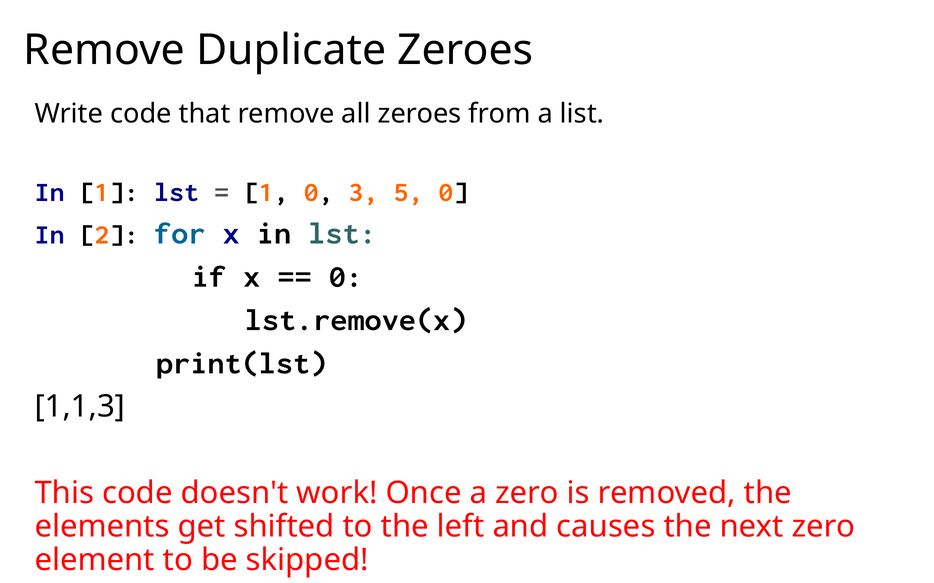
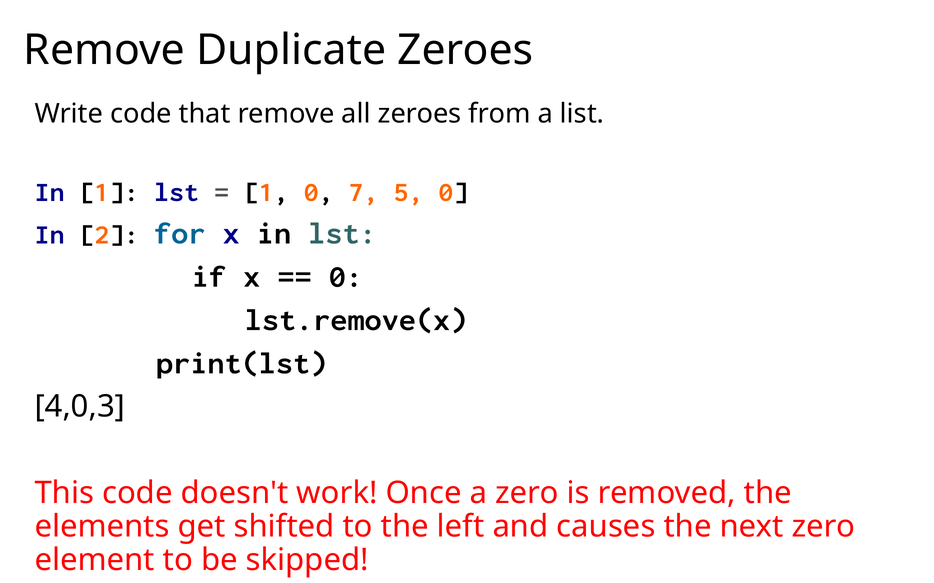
3: 3 -> 7 (363, 192)
1,1,3: 1,1,3 -> 4,0,3 (80, 407)
